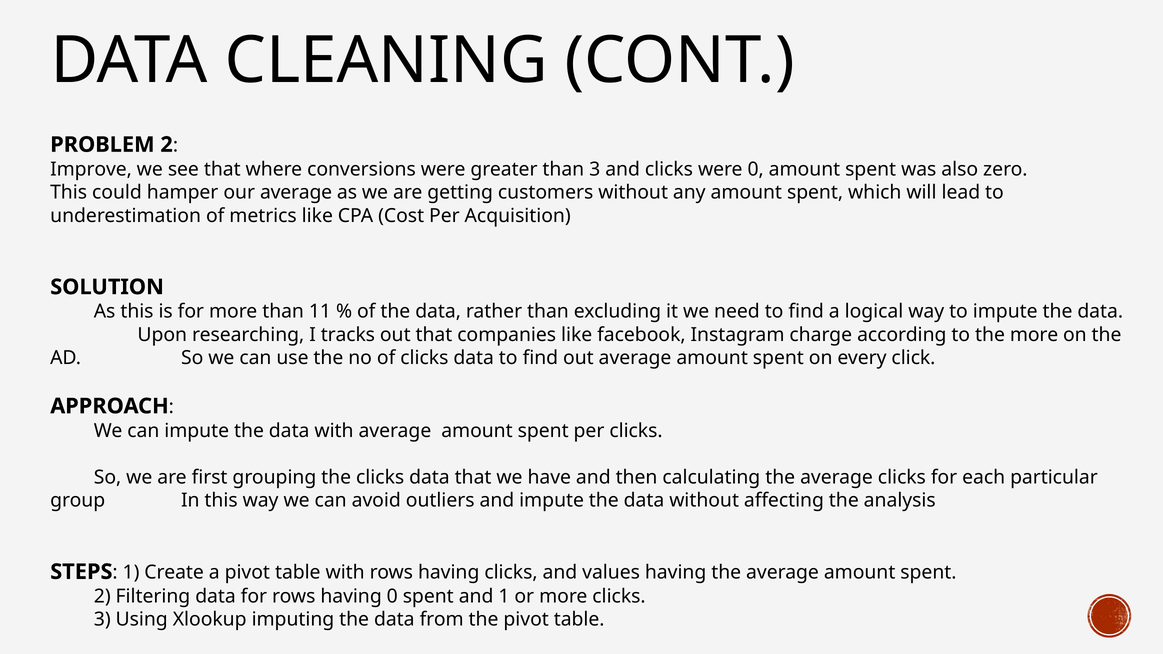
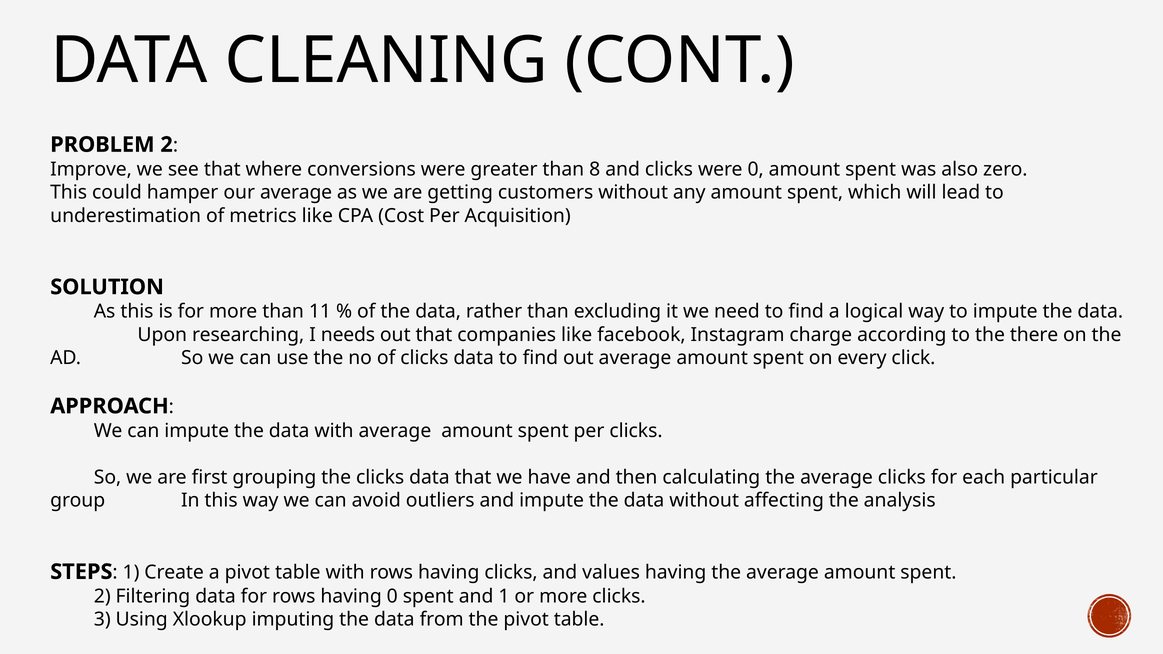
than 3: 3 -> 8 (595, 169)
tracks: tracks -> needs (348, 335)
the more: more -> there (1034, 335)
